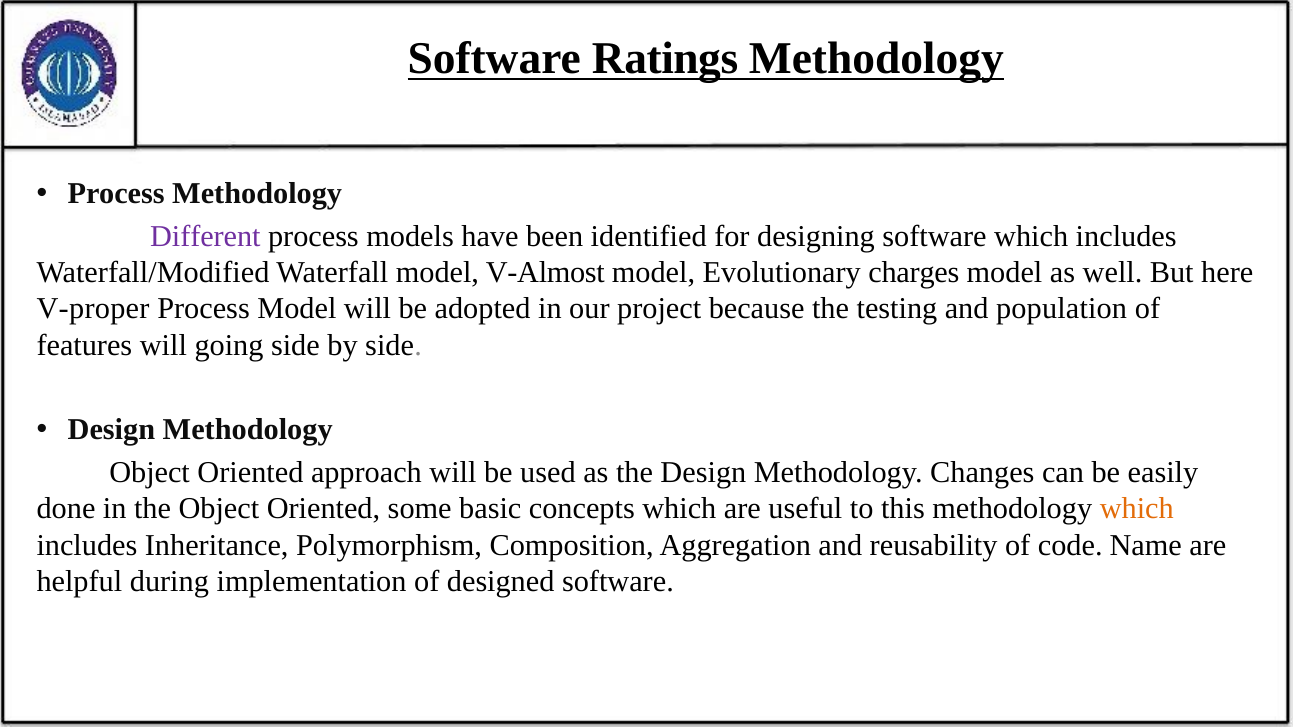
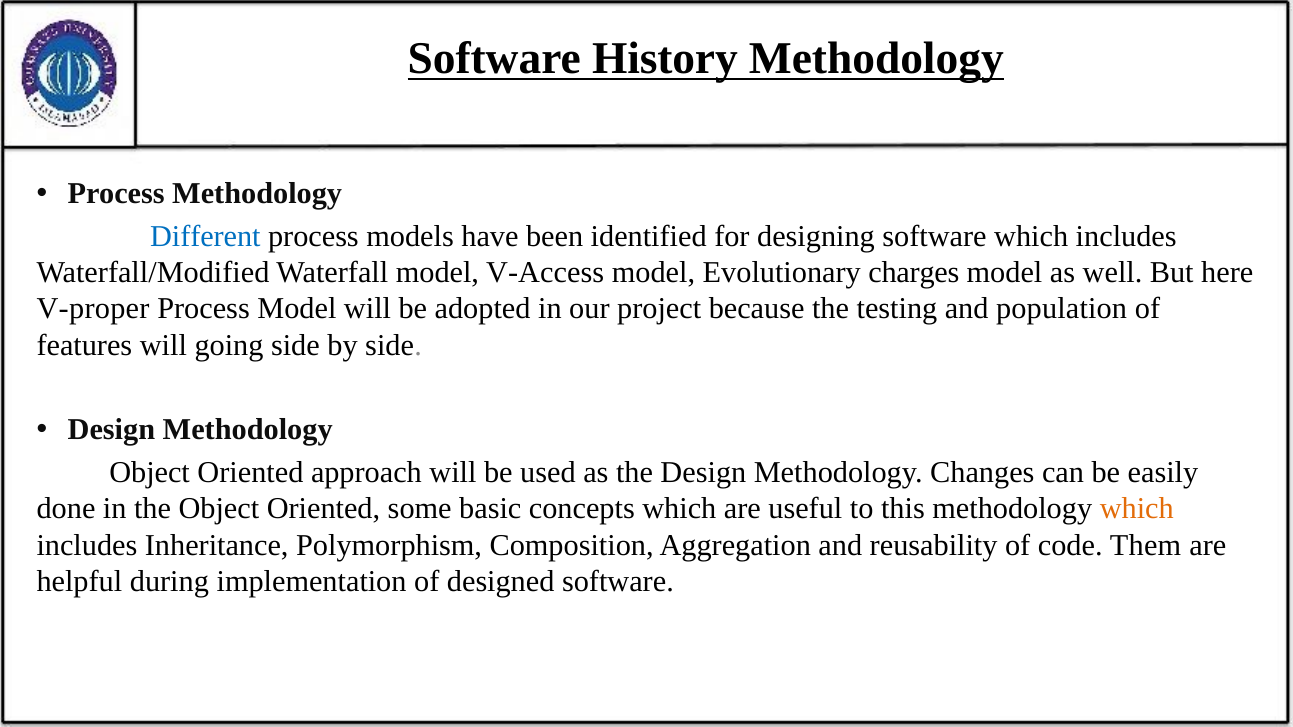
Ratings: Ratings -> History (665, 59)
Different colour: purple -> blue (205, 236)
V-Almost: V-Almost -> V-Access (545, 273)
Name: Name -> Them (1146, 545)
